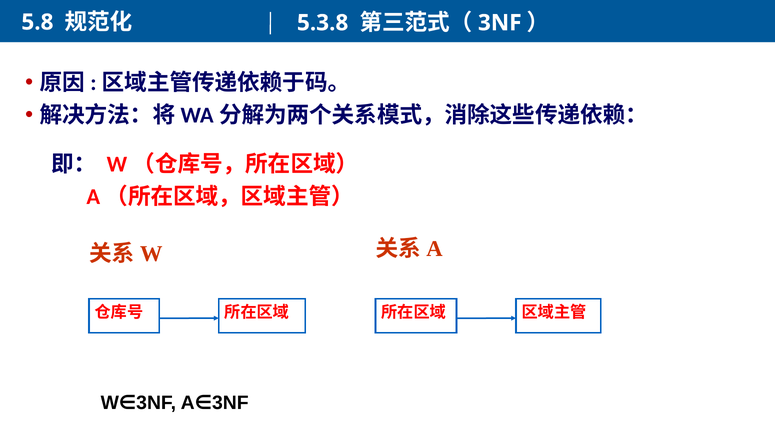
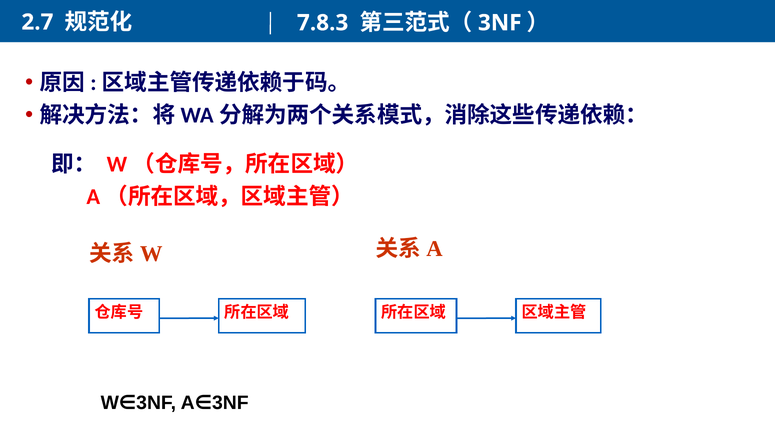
5.8: 5.8 -> 2.7 (37, 22)
5.3.8: 5.3.8 -> 7.8.3 (323, 23)
